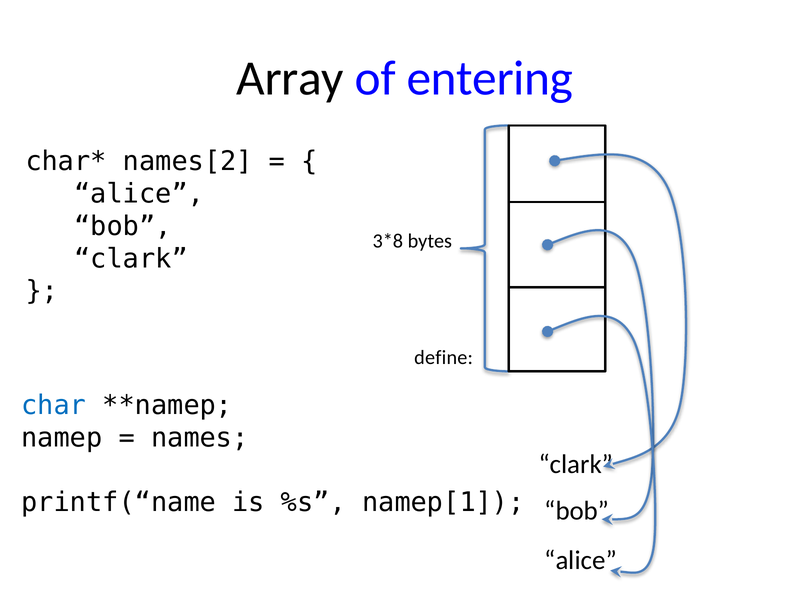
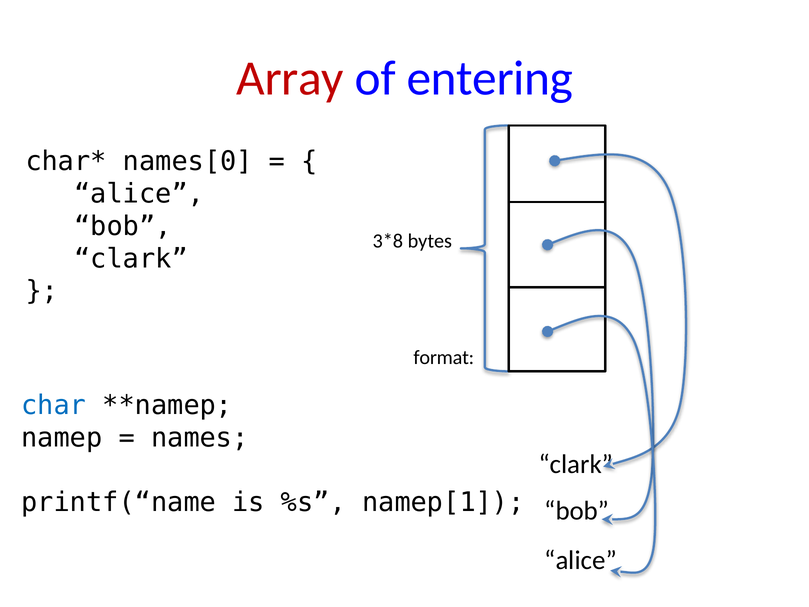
Array colour: black -> red (290, 78)
names[2: names[2 -> names[0 (188, 161)
define: define -> format (444, 357)
